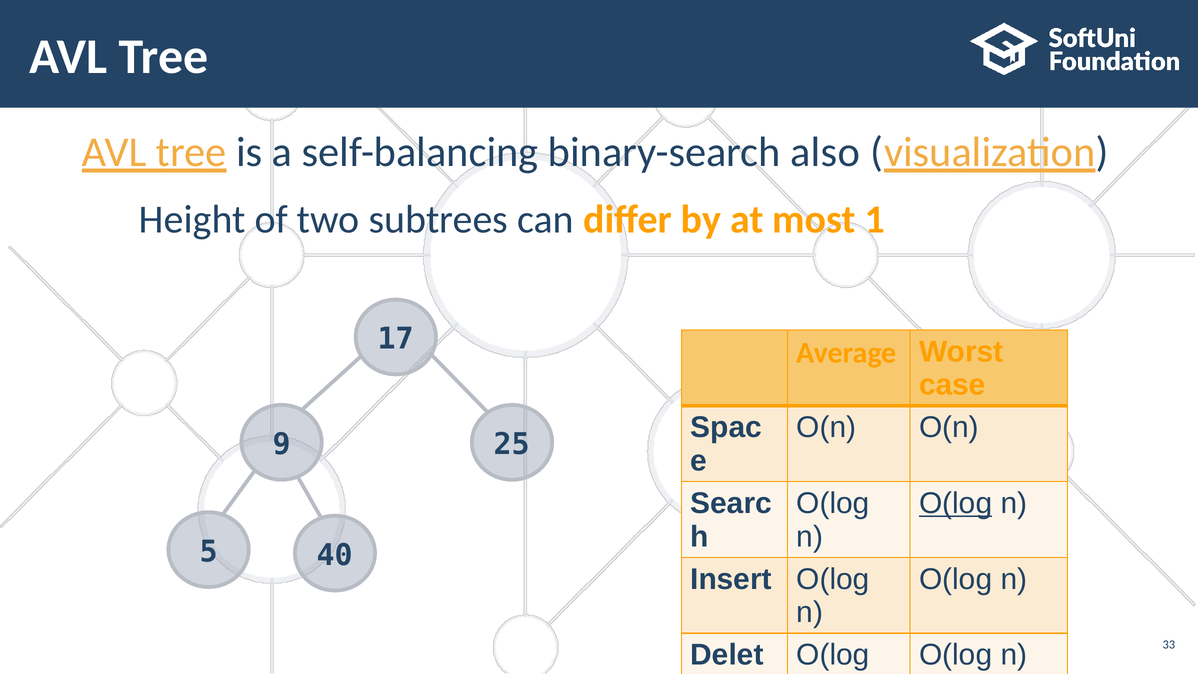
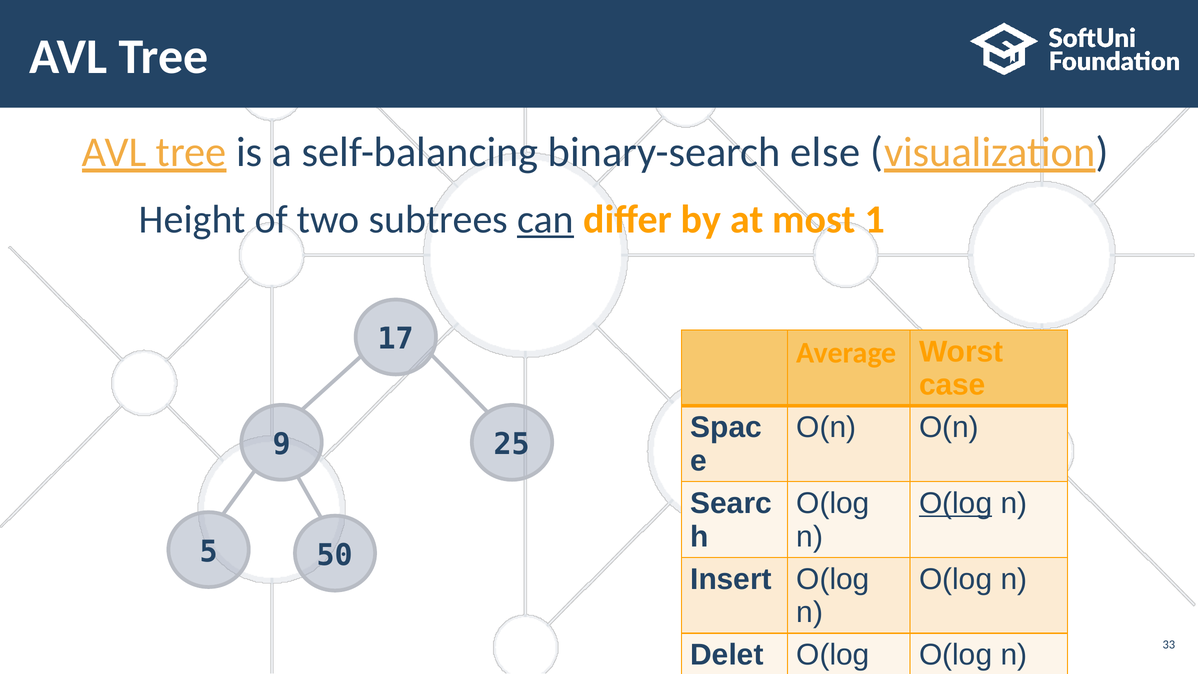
also: also -> else (825, 152)
can underline: none -> present (546, 219)
40: 40 -> 50 (335, 555)
